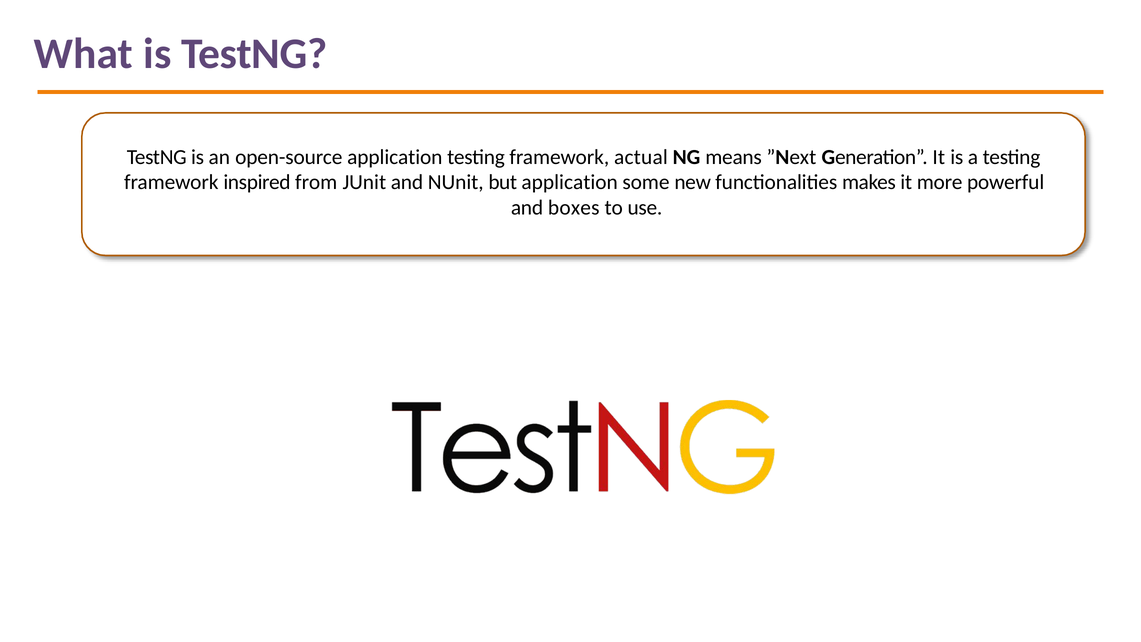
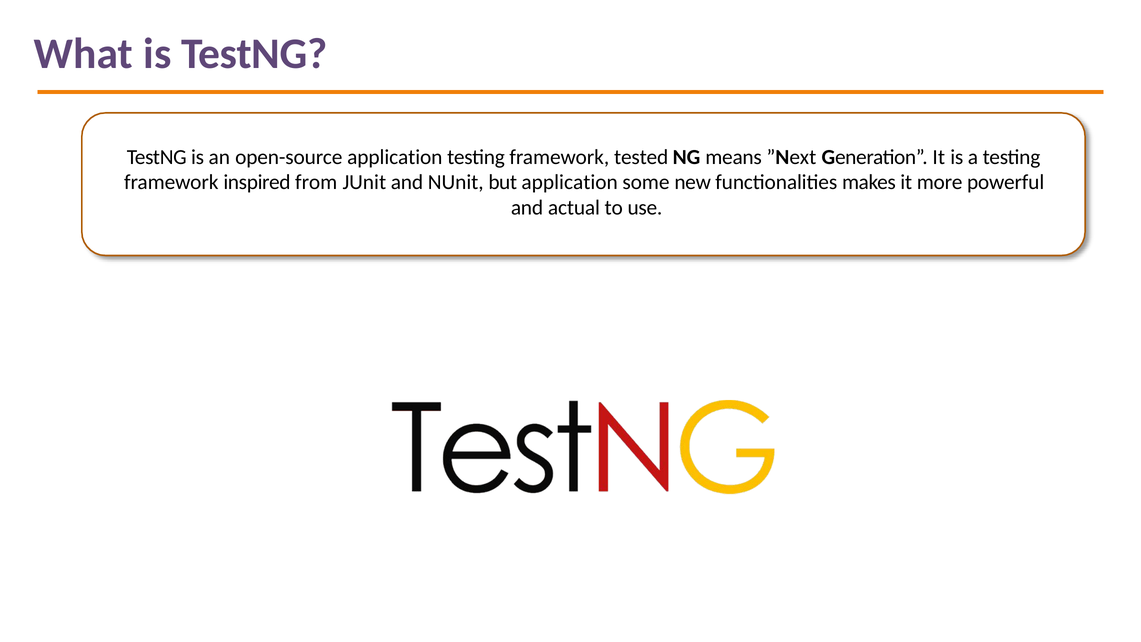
actual: actual -> tested (641, 157)
boxes: boxes -> actual (574, 208)
